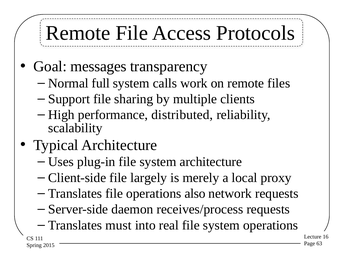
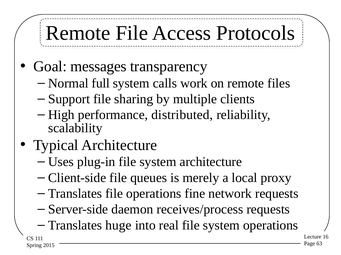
largely: largely -> queues (149, 178)
also: also -> fine (195, 194)
must: must -> huge (118, 226)
